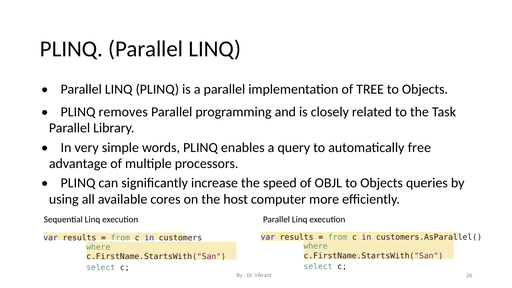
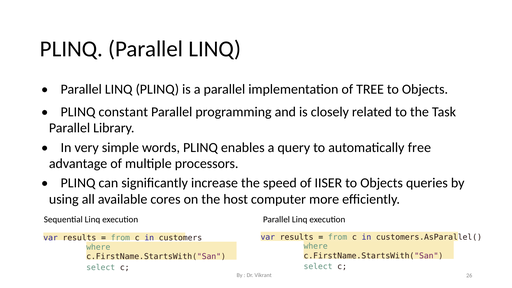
removes: removes -> constant (123, 112)
OBJL: OBJL -> IISER (328, 183)
